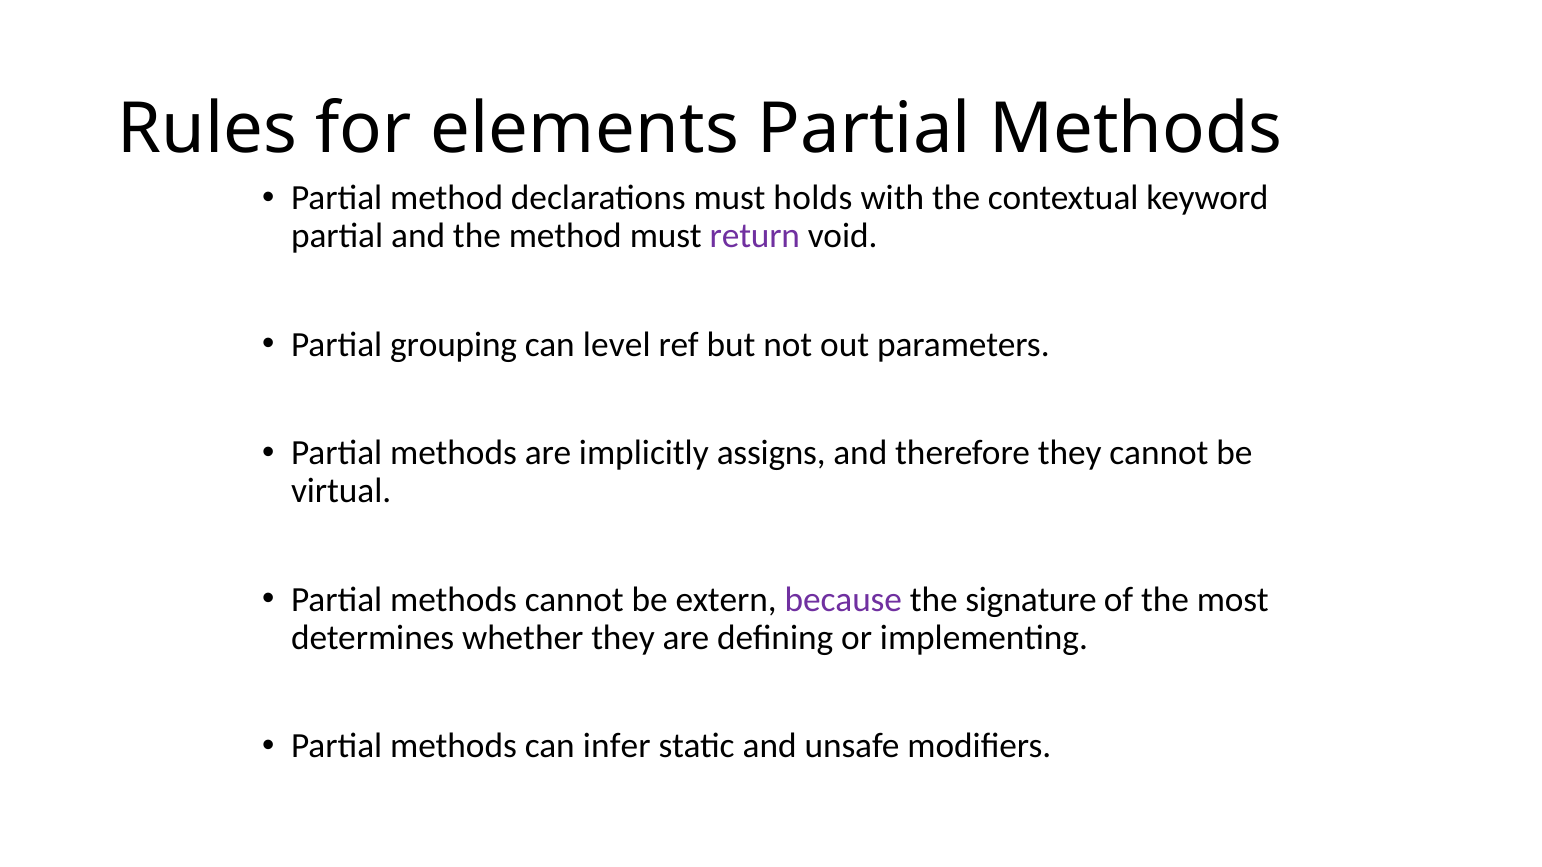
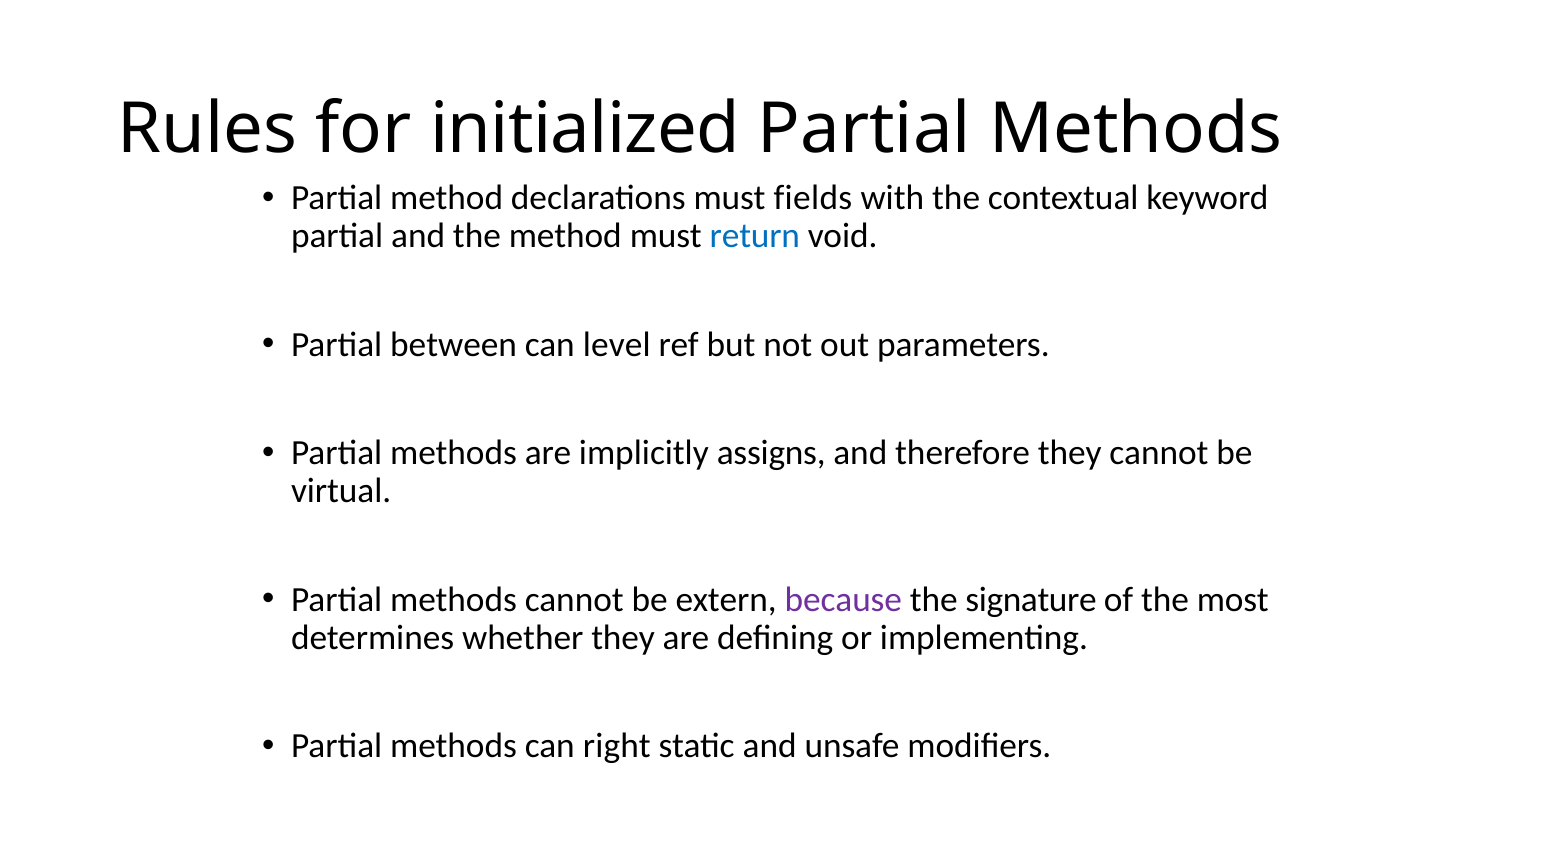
elements: elements -> initialized (585, 130)
holds: holds -> fields (813, 198)
return colour: purple -> blue (755, 236)
grouping: grouping -> between (454, 345)
infer: infer -> right (617, 746)
